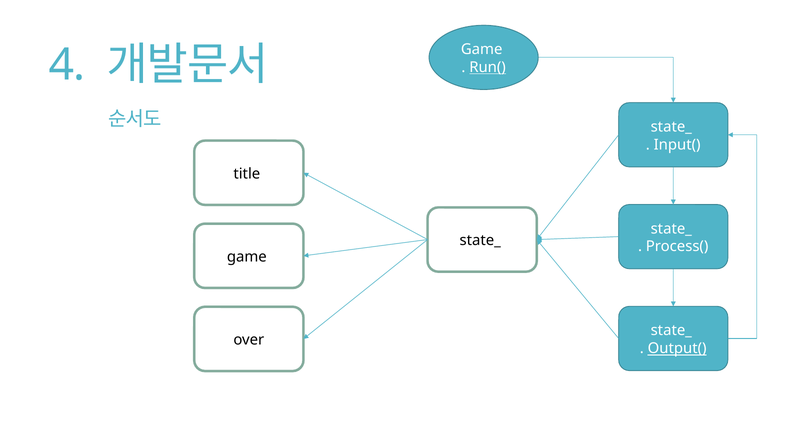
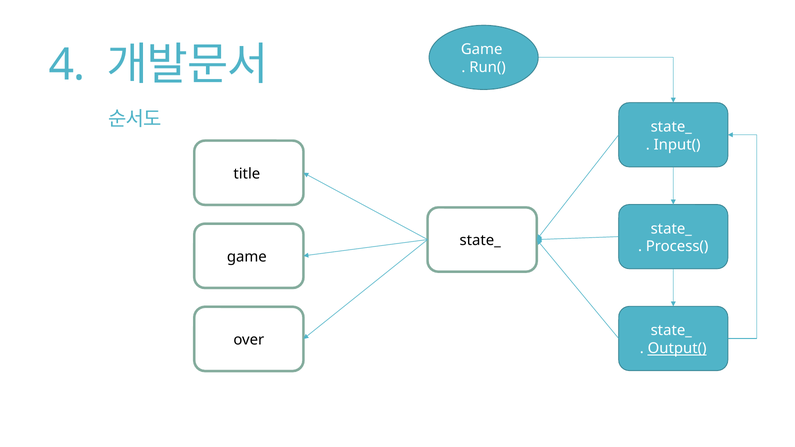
Run( underline: present -> none (488, 67)
